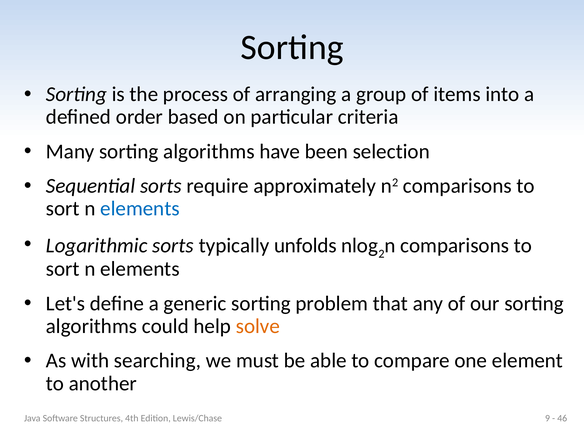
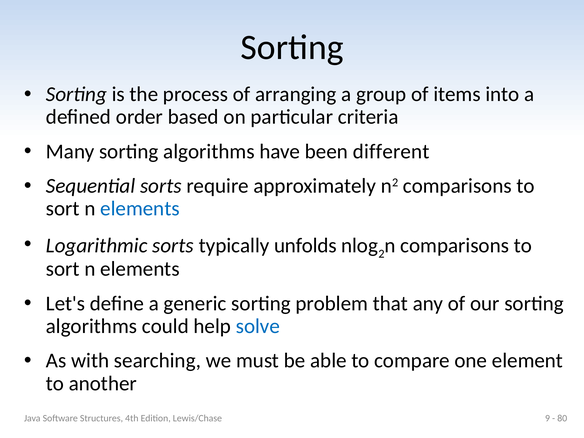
selection: selection -> different (391, 151)
solve colour: orange -> blue (258, 326)
46: 46 -> 80 (562, 418)
